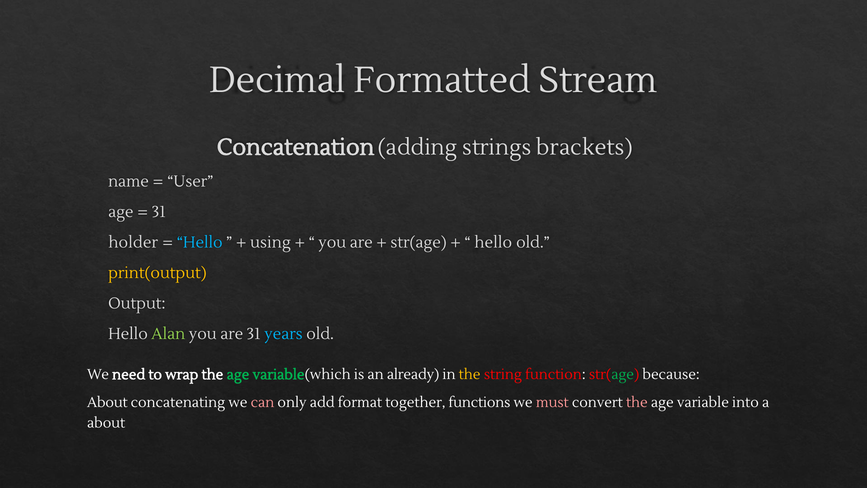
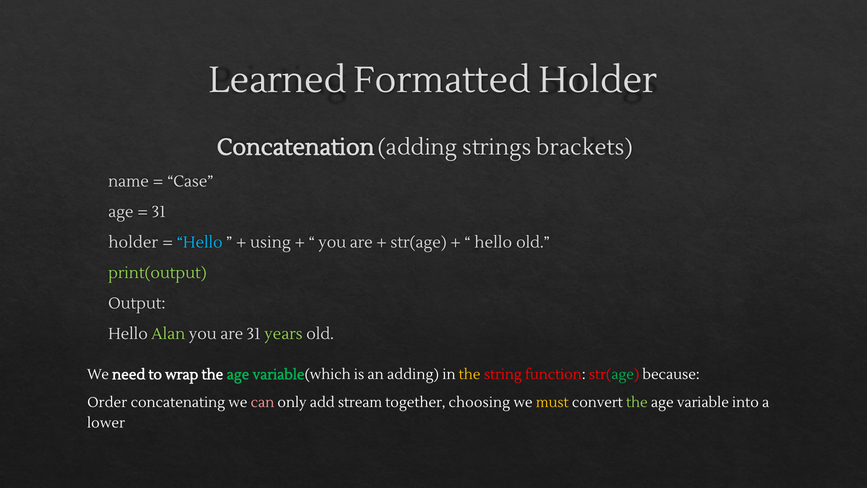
Decimal: Decimal -> Learned (278, 80)
Formatted Stream: Stream -> Holder (598, 80)
User: User -> Case (190, 181)
print(output colour: yellow -> light green (157, 273)
years colour: light blue -> light green (283, 334)
an already: already -> adding (413, 374)
About: About -> Order (107, 403)
format: format -> stream (360, 403)
functions: functions -> choosing (479, 403)
must colour: pink -> yellow (552, 403)
the colour: pink -> light green (637, 403)
about: about -> lower (106, 423)
